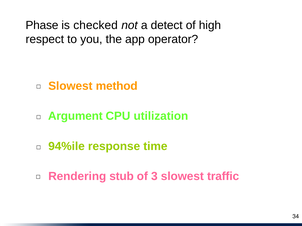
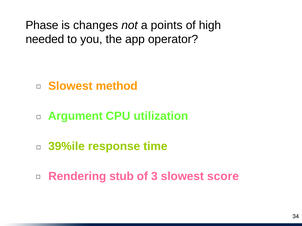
checked: checked -> changes (96, 25)
detect: detect -> points (167, 25)
respect: respect -> needed (45, 39)
94%ile: 94%ile -> 39%ile (67, 147)
traffic: traffic -> score (223, 177)
